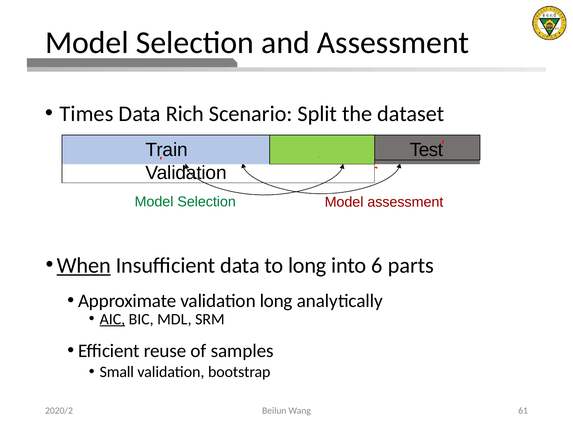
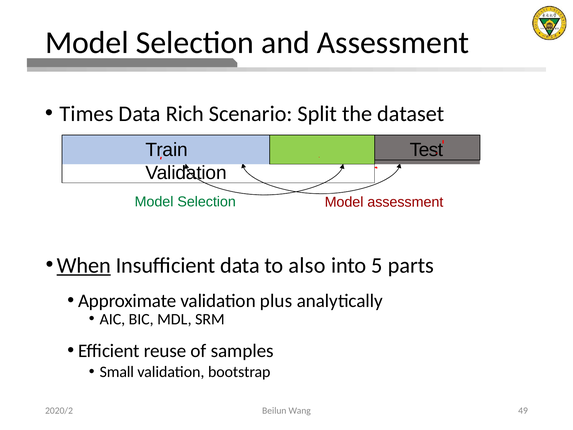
to long: long -> also (307, 265)
6: 6 -> 5 (377, 265)
validation long: long -> plus (276, 301)
AIC underline: present -> none (112, 319)
61: 61 -> 49 (523, 410)
